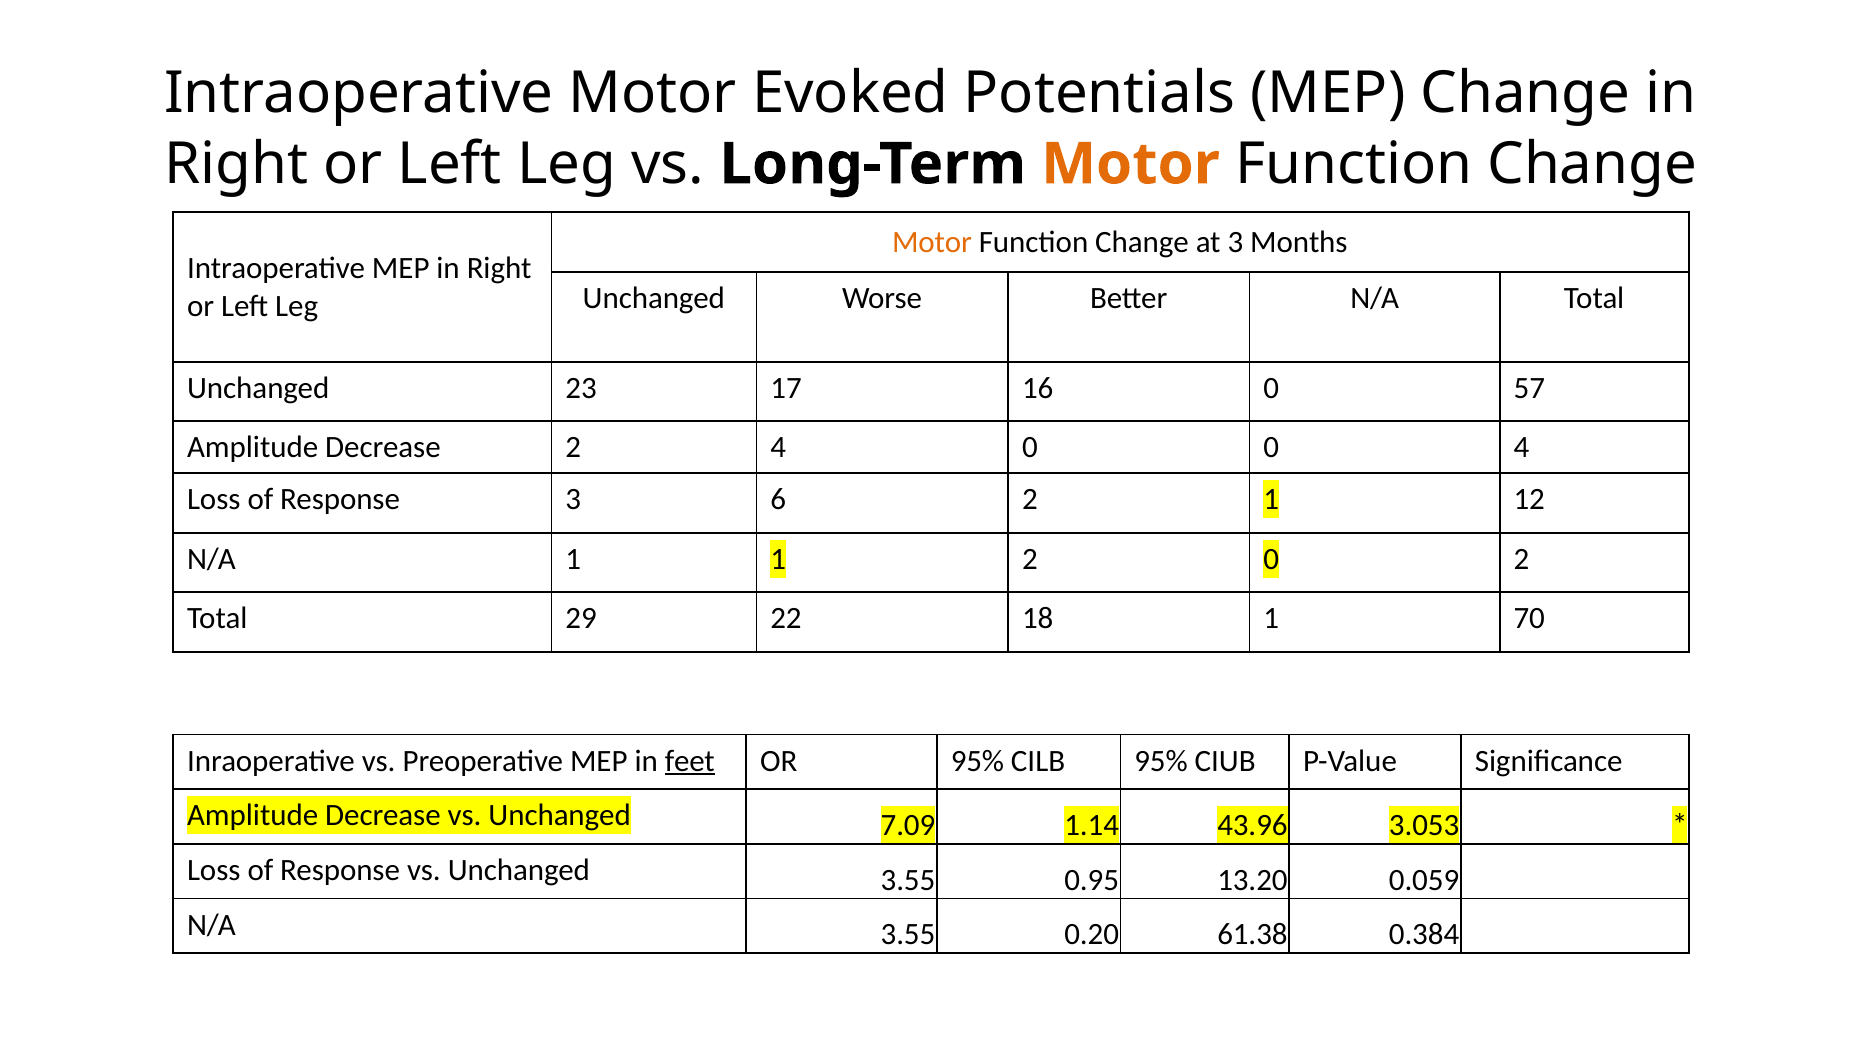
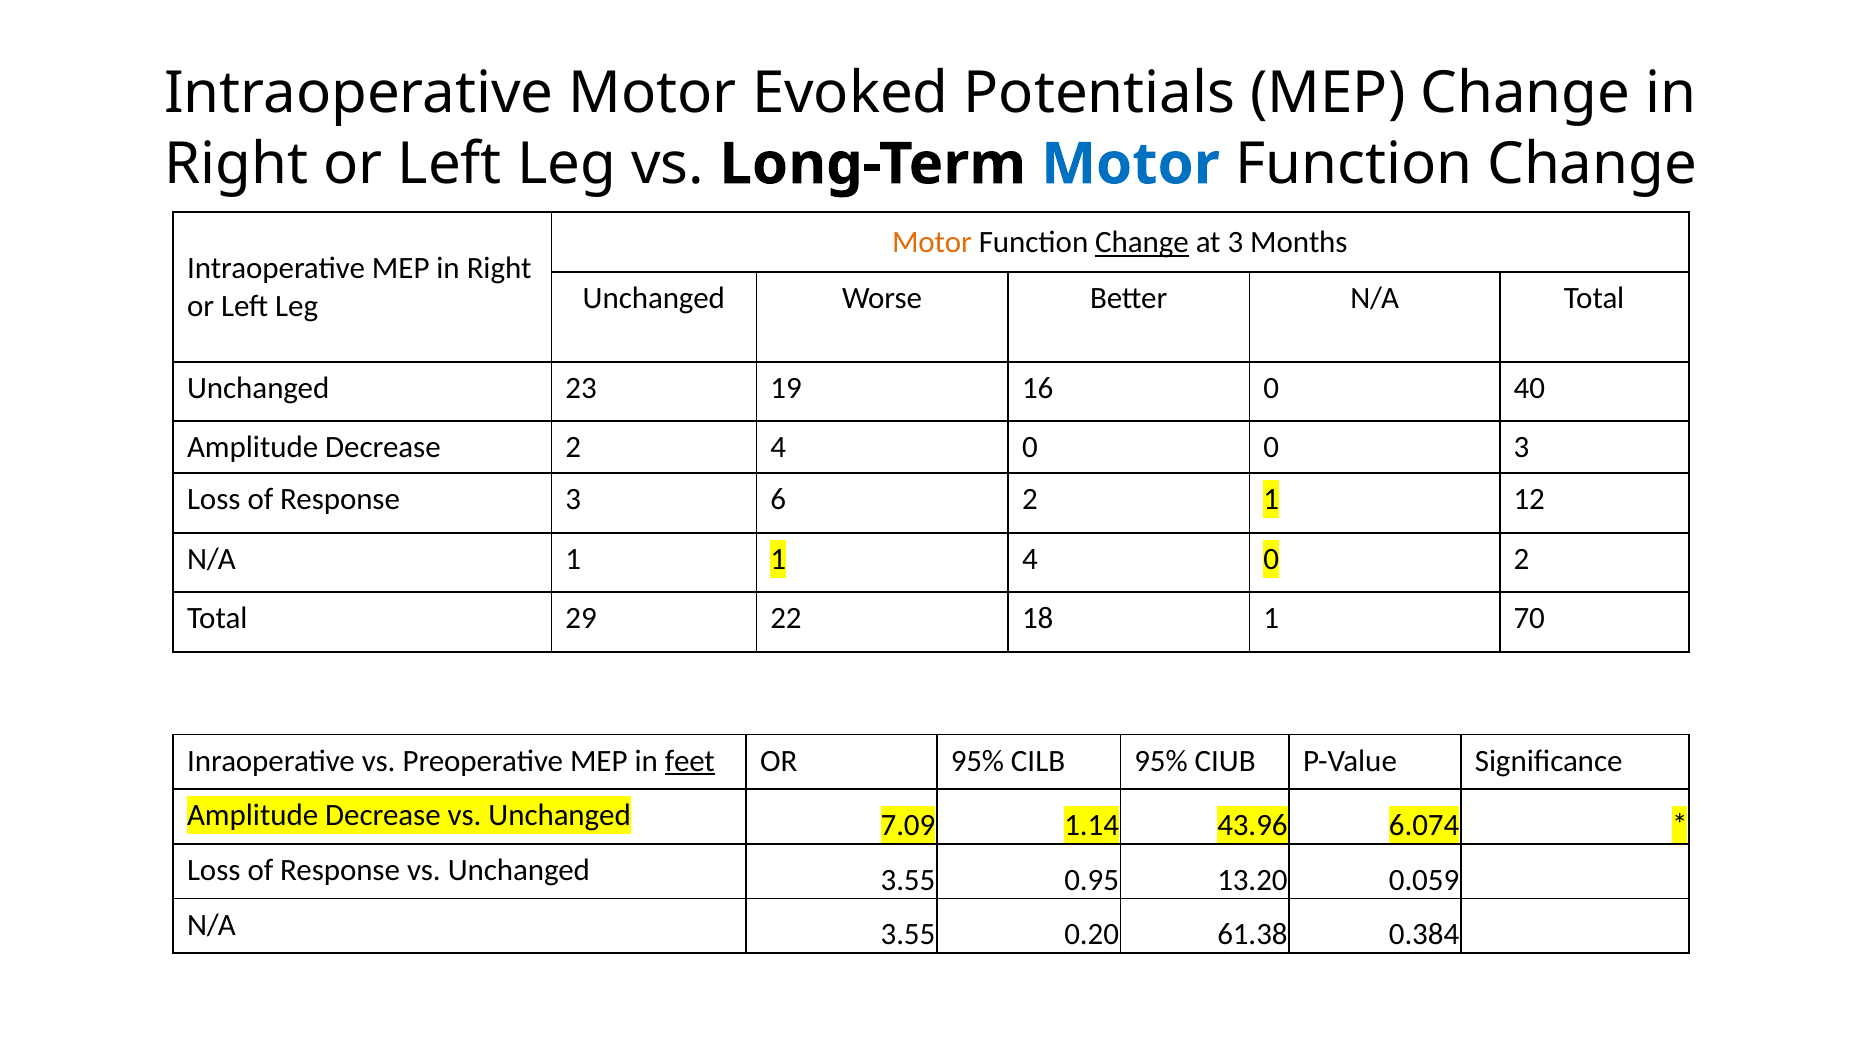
Motor colour: orange -> blue (1130, 164)
Change underline: none -> present (1142, 243)
17: 17 -> 19 (786, 388)
57: 57 -> 40 (1529, 388)
0 4: 4 -> 3 (1521, 448)
1 2: 2 -> 4 (1030, 559)
3.053: 3.053 -> 6.074 (1424, 826)
